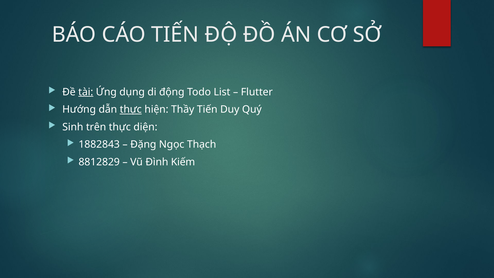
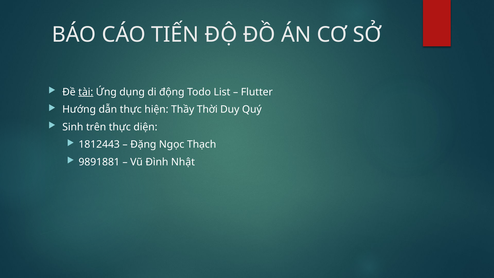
thực underline: present -> none (131, 109)
Thầy Tiến: Tiến -> Thời (207, 109)
1882843: 1882843 -> 1812443 (99, 144)
8812829: 8812829 -> 9891881 (99, 162)
Kiếm: Kiếm -> Nhật (183, 162)
